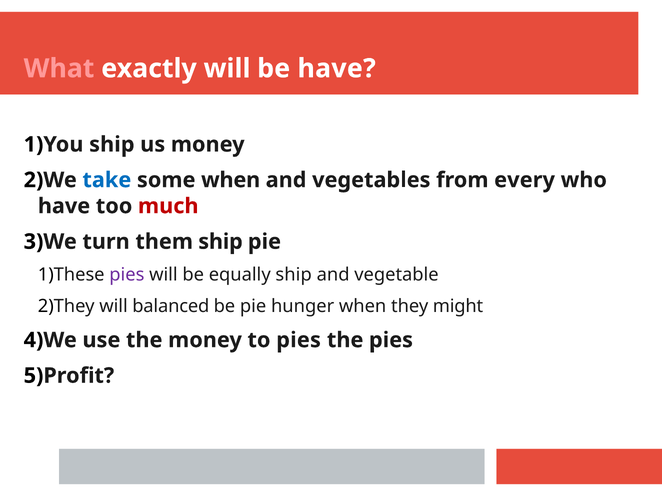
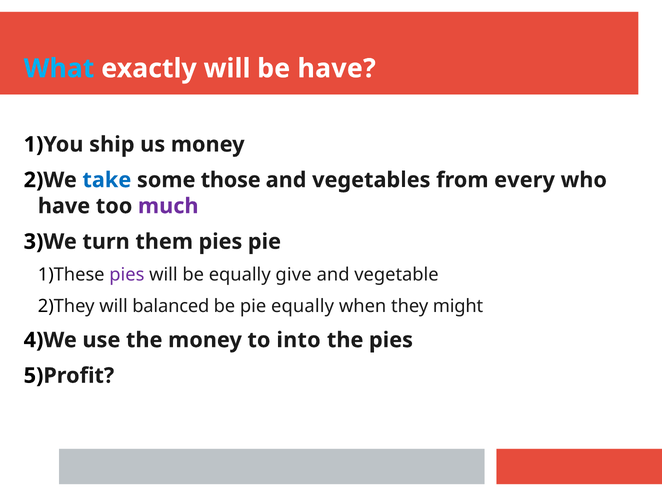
What colour: pink -> light blue (59, 69)
some when: when -> those (231, 180)
much colour: red -> purple (168, 206)
them ship: ship -> pies (220, 242)
equally ship: ship -> give (294, 275)
pie hunger: hunger -> equally (303, 307)
to pies: pies -> into (299, 340)
